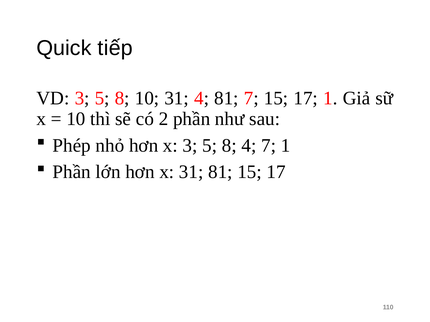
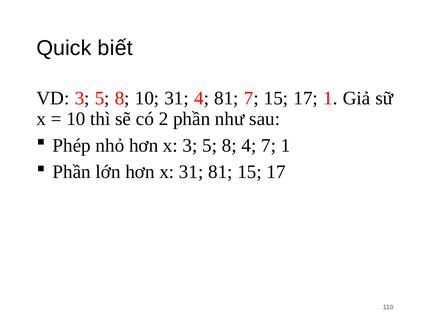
tiếp: tiếp -> biết (115, 48)
